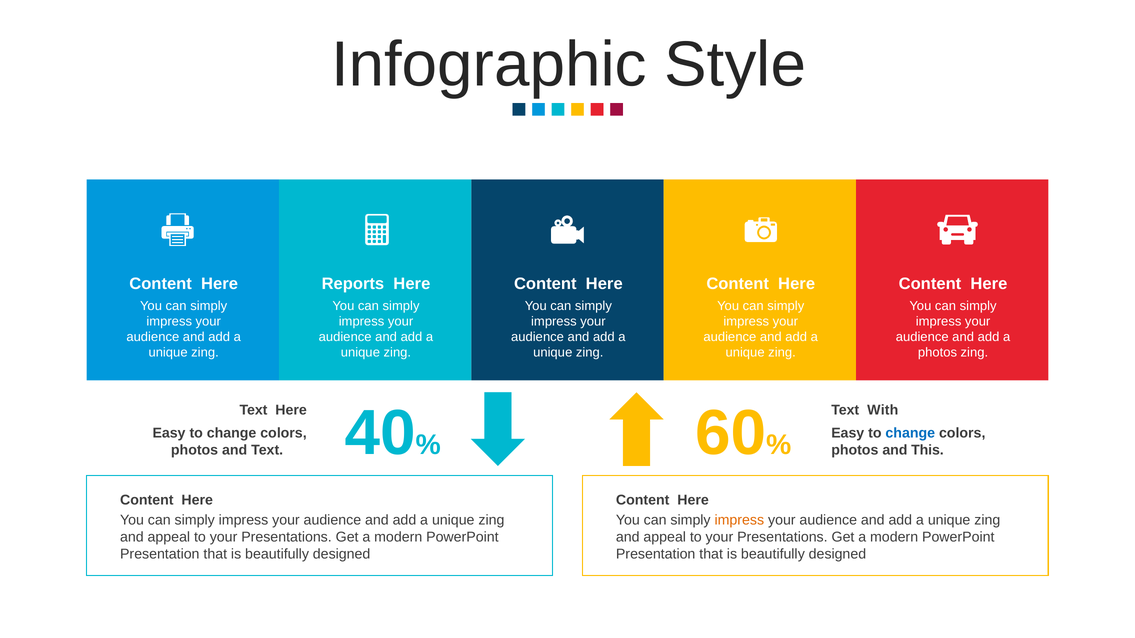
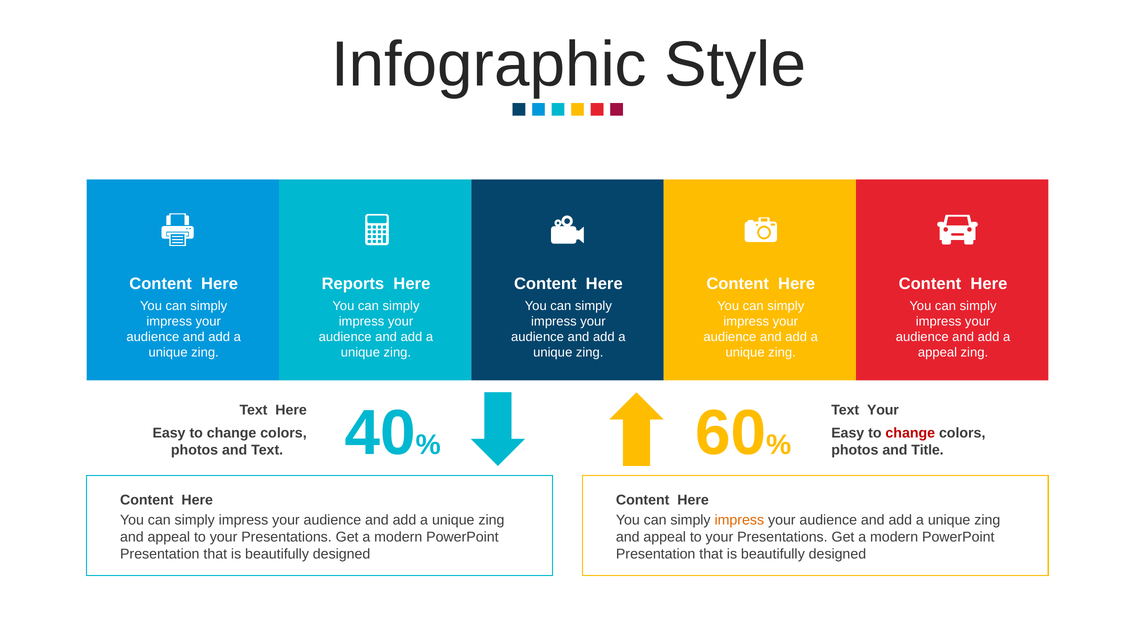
photos: photos -> appeal (937, 353)
Text With: With -> Your (883, 410)
change colour: blue -> red (910, 433)
This: This -> Title (927, 450)
